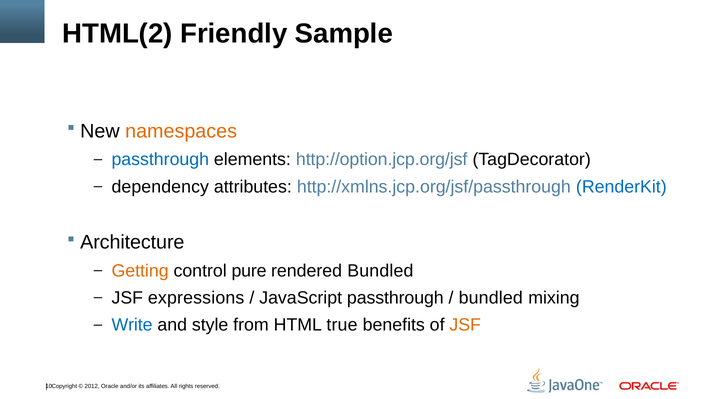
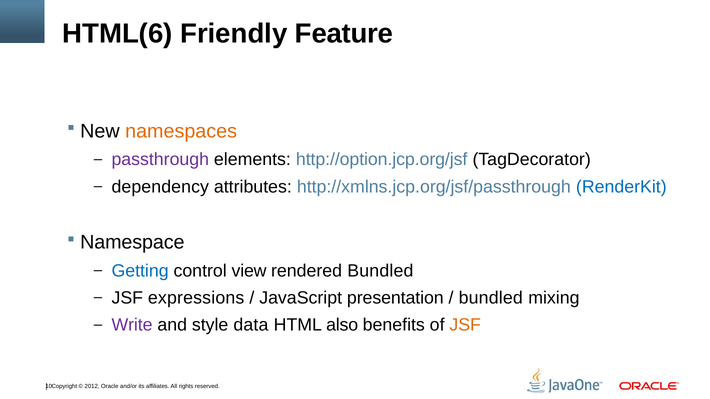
HTML(2: HTML(2 -> HTML(6 (118, 34)
Sample: Sample -> Feature (344, 34)
passthrough colour: blue -> purple (160, 160)
Architecture: Architecture -> Namespace (132, 243)
Getting colour: orange -> blue (140, 271)
pure: pure -> view (249, 271)
JavaScript passthrough: passthrough -> presentation (395, 298)
Write colour: blue -> purple (132, 325)
from: from -> data (251, 325)
true: true -> also (342, 325)
